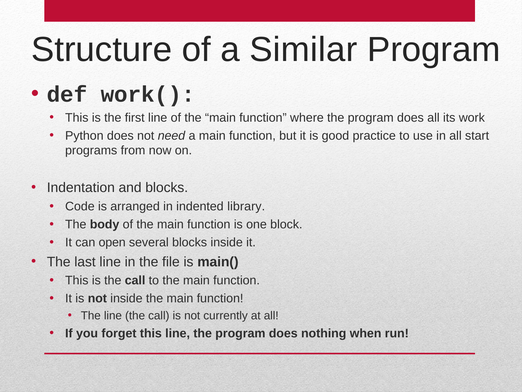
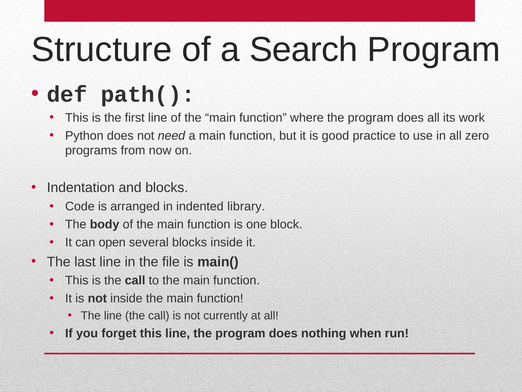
Similar: Similar -> Search (304, 49)
work(: work( -> path( (148, 94)
start: start -> zero (477, 136)
